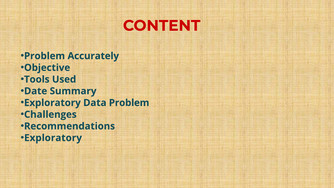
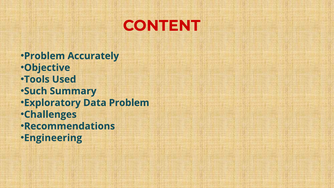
Date: Date -> Such (36, 91)
Exploratory: Exploratory -> Engineering (53, 138)
